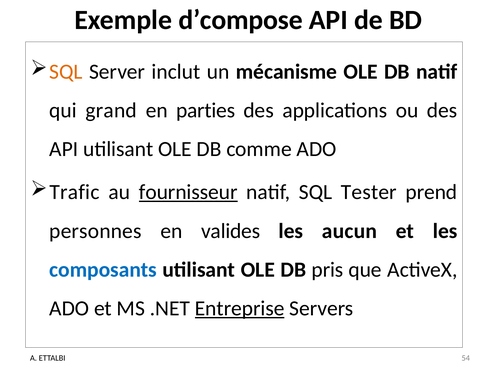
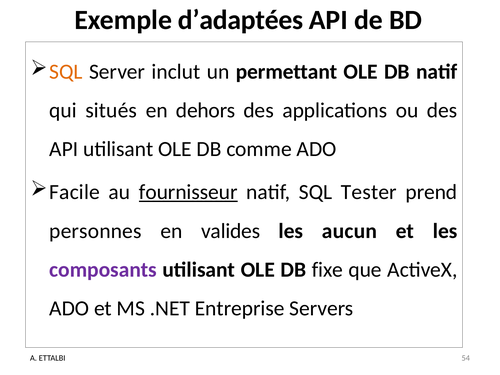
d’compose: d’compose -> d’adaptées (241, 20)
mécanisme: mécanisme -> permettant (287, 72)
grand: grand -> situés (111, 110)
parties: parties -> dehors (206, 110)
Trafic: Trafic -> Facile (75, 192)
composants colour: blue -> purple (103, 270)
pris: pris -> fixe (327, 270)
Entreprise underline: present -> none (240, 308)
